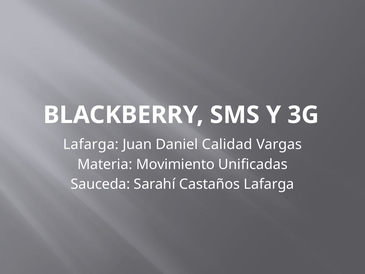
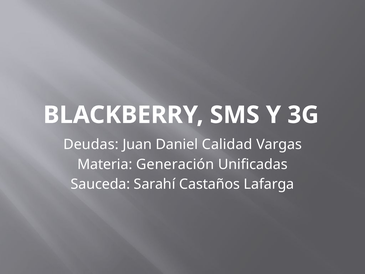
Lafarga: Lafarga -> Deudas (91, 144)
Movimiento: Movimiento -> Generación (175, 164)
